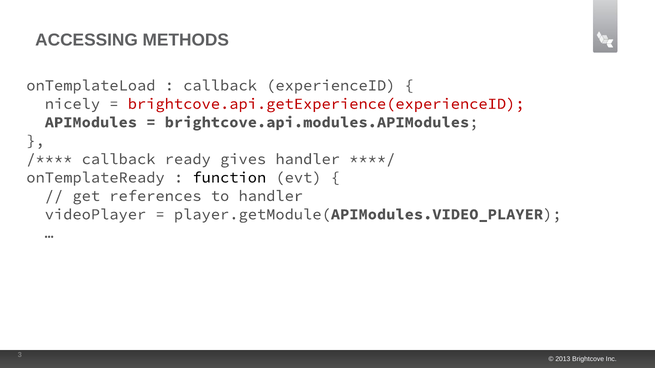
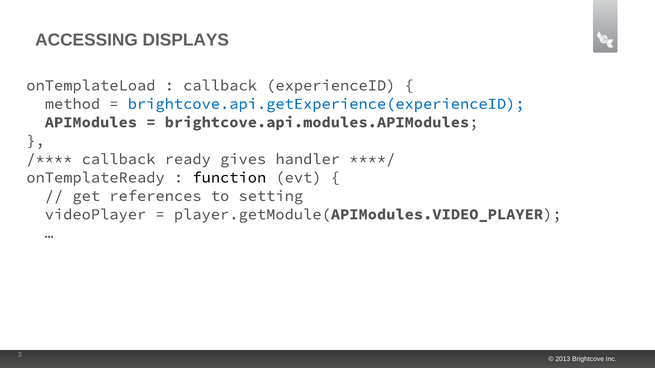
METHODS: METHODS -> DISPLAYS (186, 40)
nicely: nicely -> method (72, 104)
brightcove.api.getExperience(experienceID colour: red -> blue (326, 104)
to handler: handler -> setting (271, 196)
